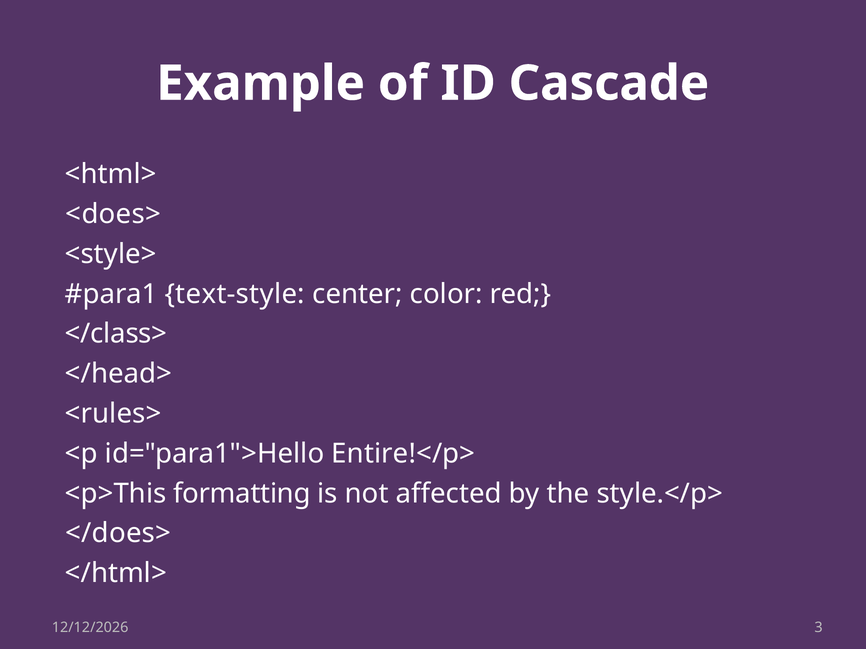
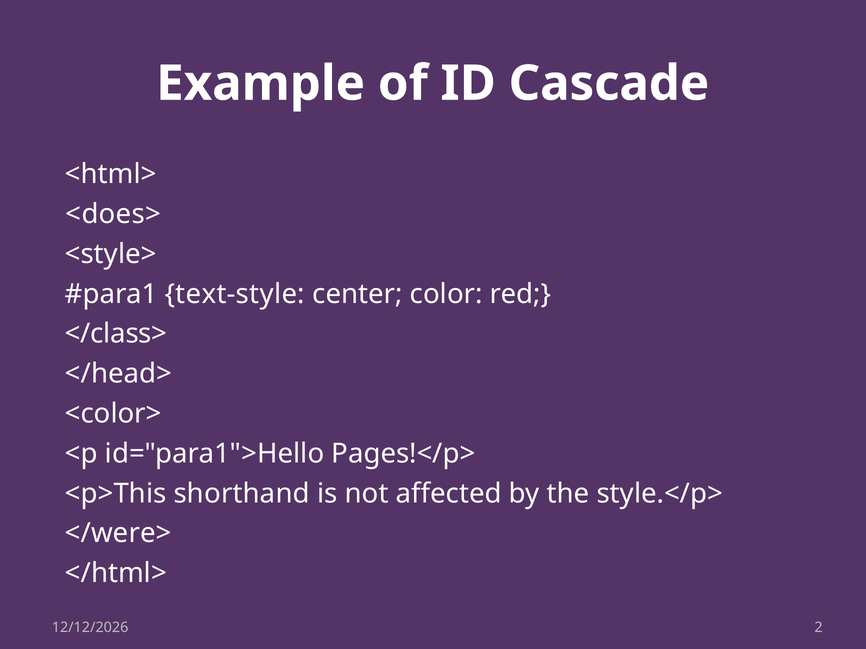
<rules>: <rules> -> <color> (113, 414)
Entire!</p>: Entire!</p> -> Pages!</p> (403, 454)
formatting: formatting -> shorthand (242, 494)
</does>: </does> -> </were> (118, 534)
3: 3 -> 2 (819, 628)
